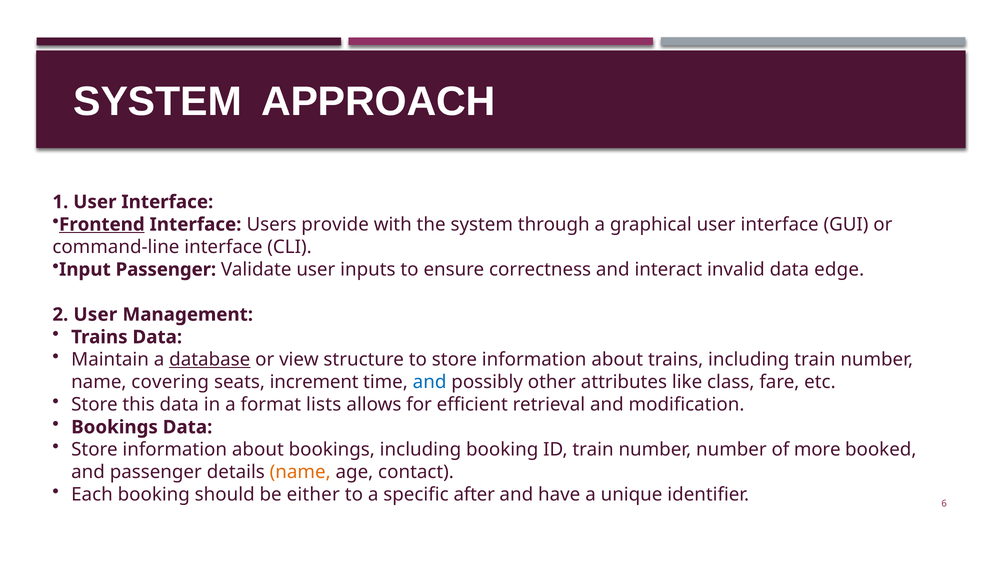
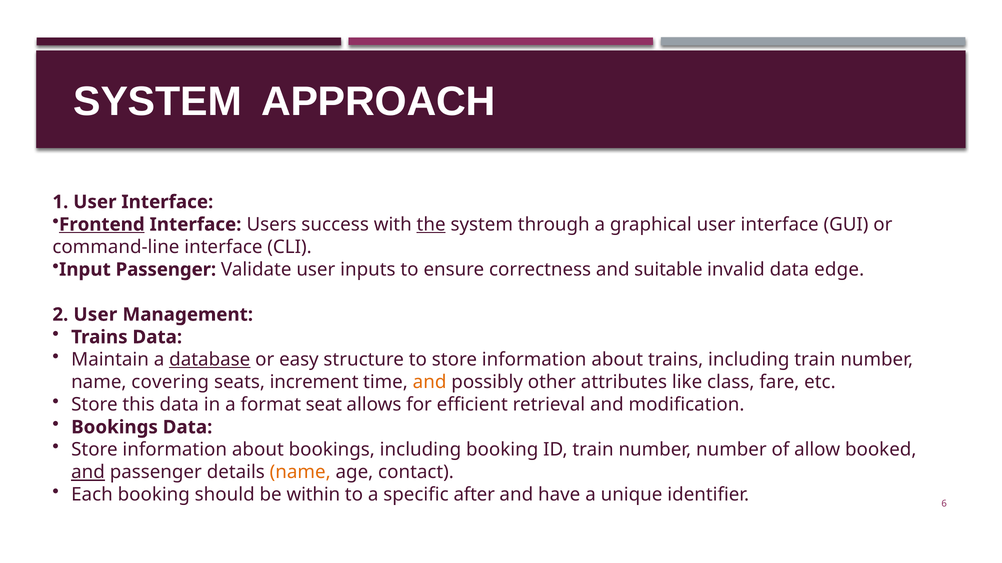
provide: provide -> success (335, 225)
the underline: none -> present (431, 225)
interact: interact -> suitable (668, 270)
view: view -> easy (299, 360)
and colour: blue -> orange (430, 383)
lists: lists -> seat (324, 405)
more: more -> allow (817, 450)
and underline: none -> present (88, 473)
either: either -> within (313, 495)
